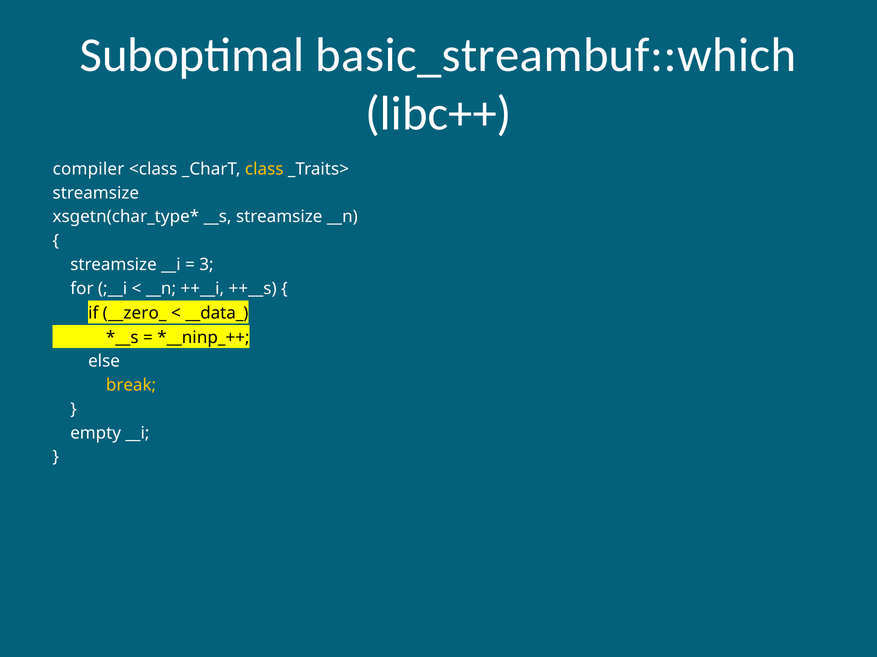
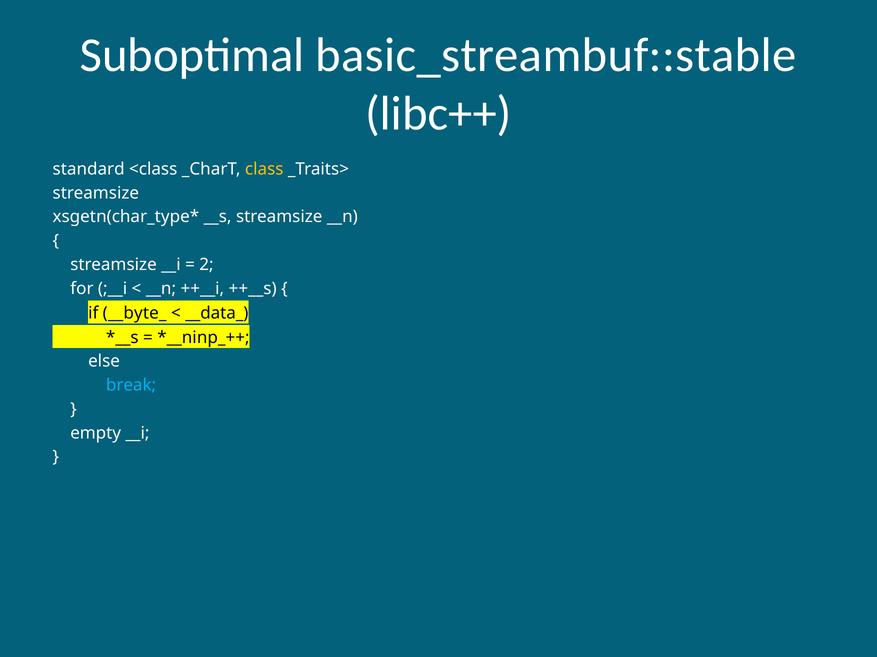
basic_streambuf::which: basic_streambuf::which -> basic_streambuf::stable (556, 55)
compiler: compiler -> standard (89, 169)
3: 3 -> 2 (207, 265)
__zero_: __zero_ -> __byte_ (135, 313)
break colour: yellow -> light blue (131, 386)
